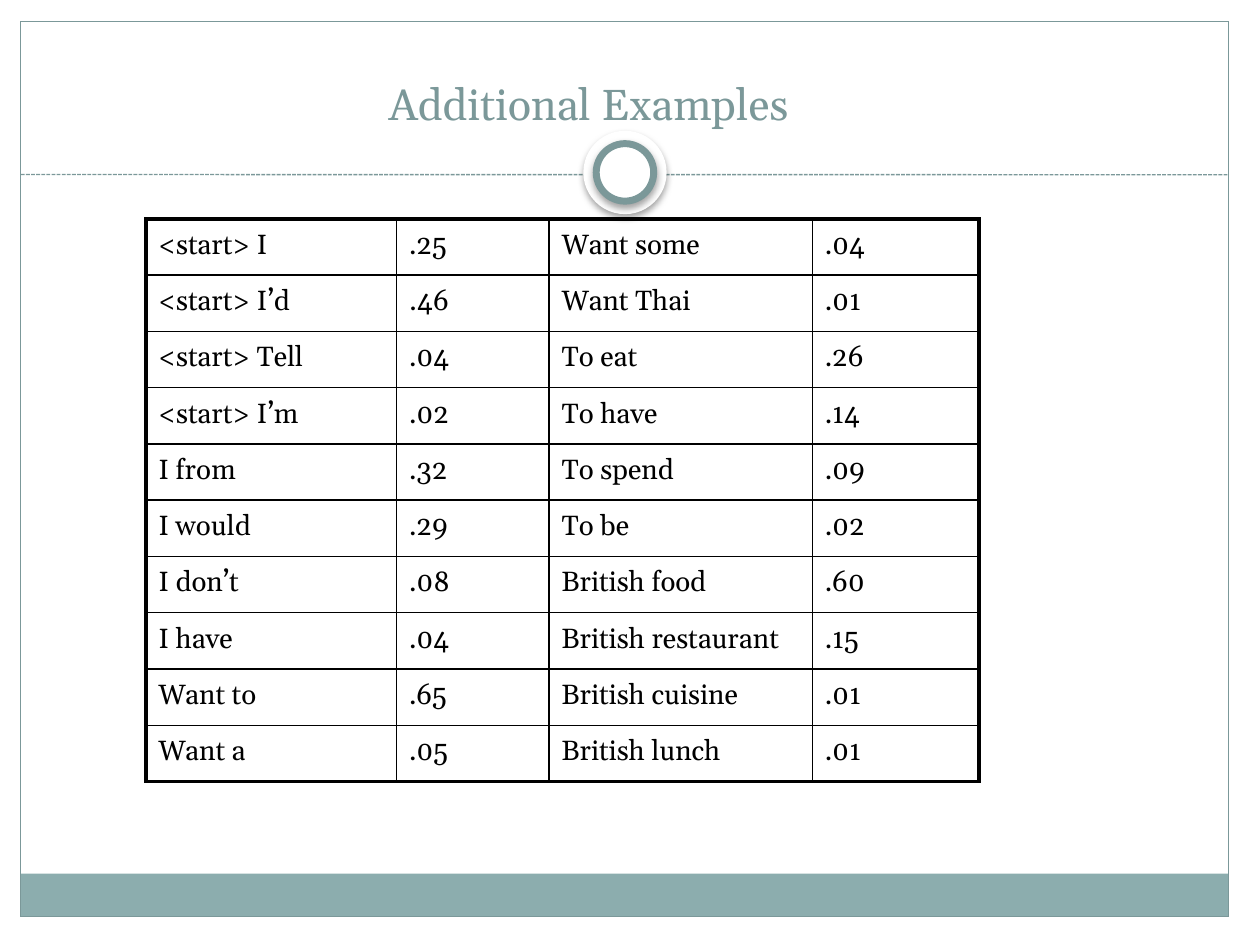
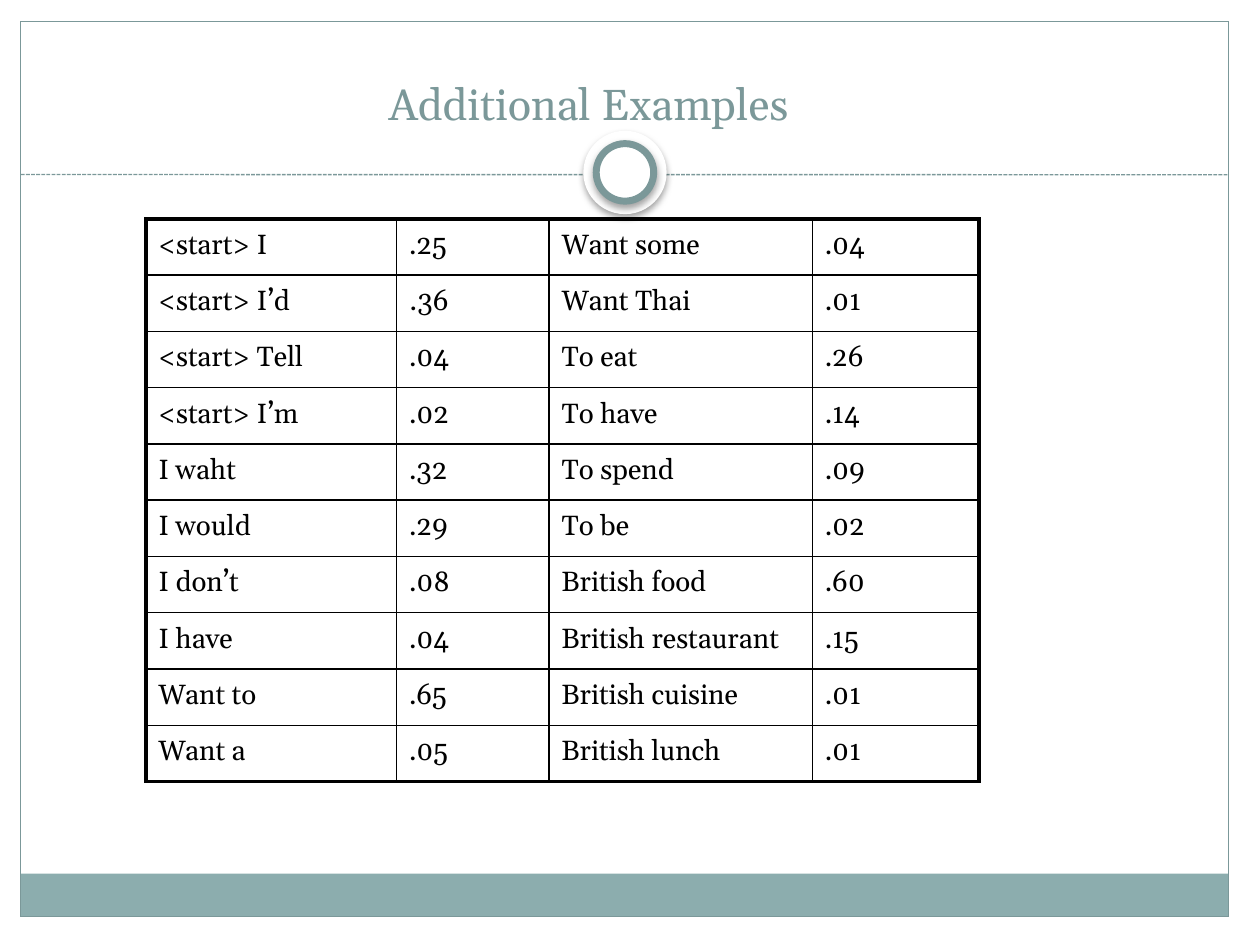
.46: .46 -> .36 (429, 301)
from: from -> waht (206, 470)
